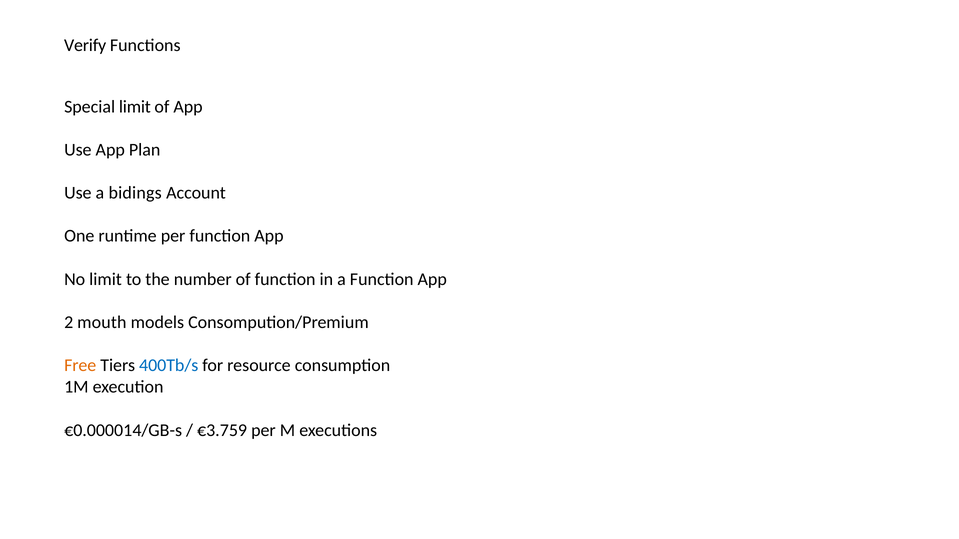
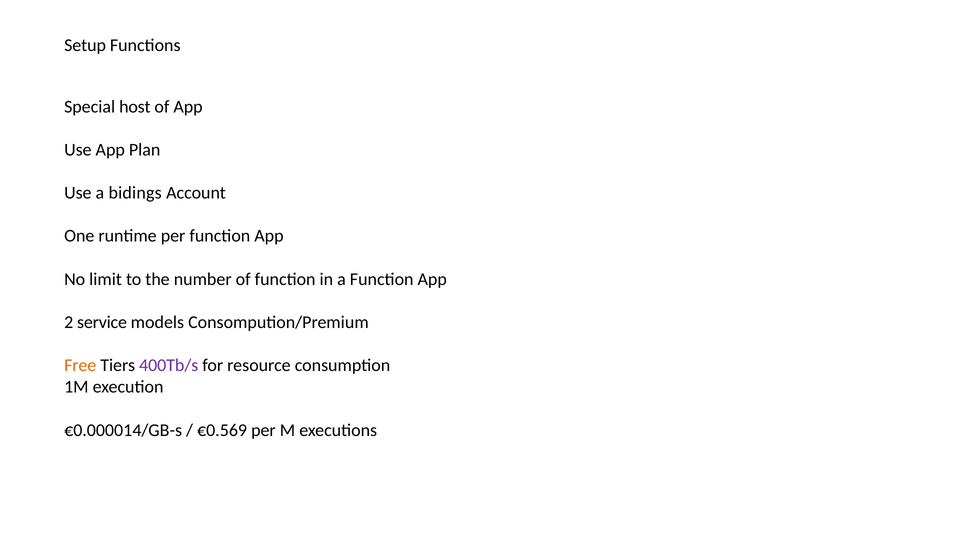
Verify: Verify -> Setup (85, 45)
Special limit: limit -> host (135, 107)
mouth: mouth -> service (102, 323)
400Tb/s colour: blue -> purple (169, 366)
€3.759: €3.759 -> €0.569 (222, 430)
